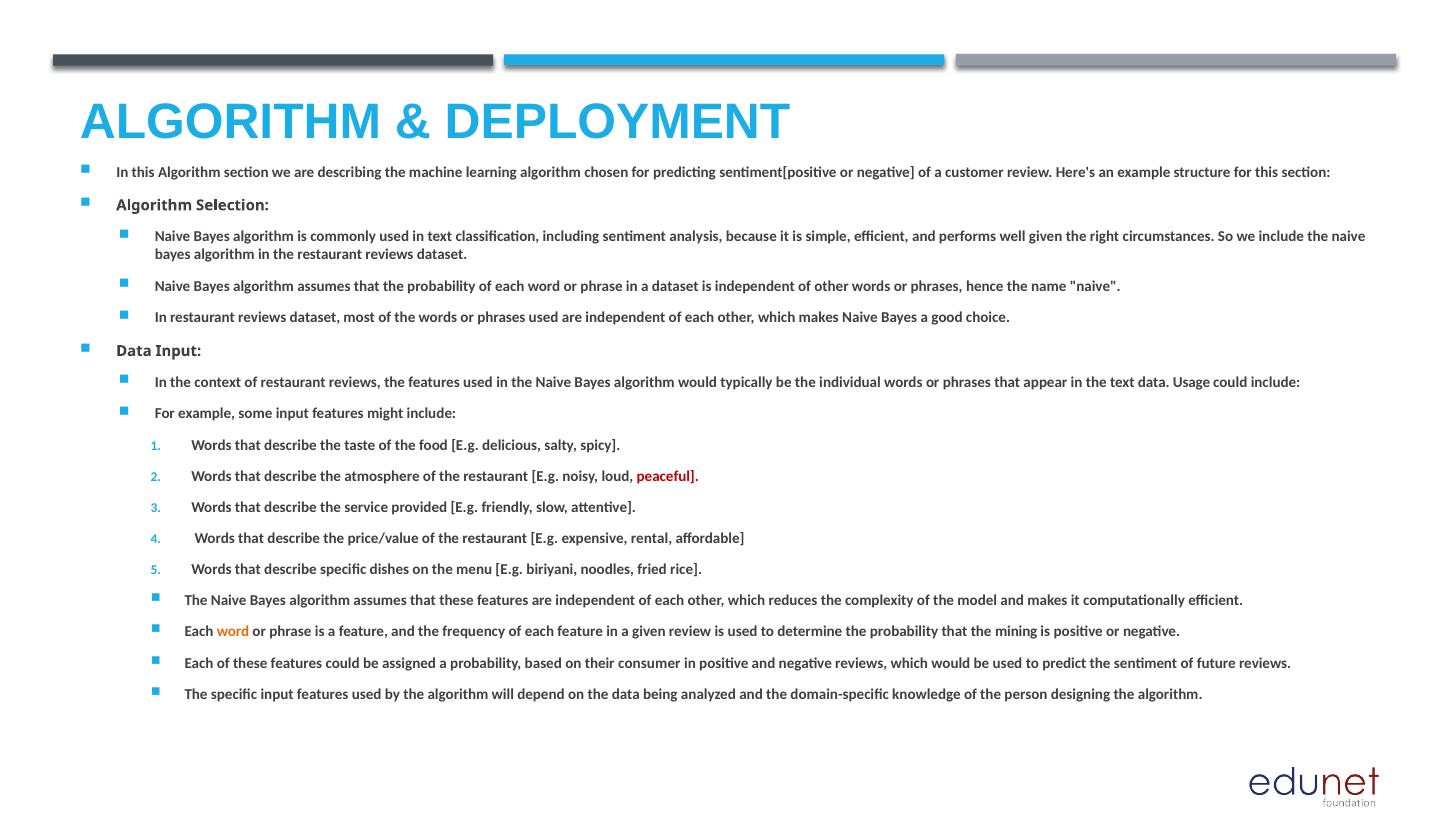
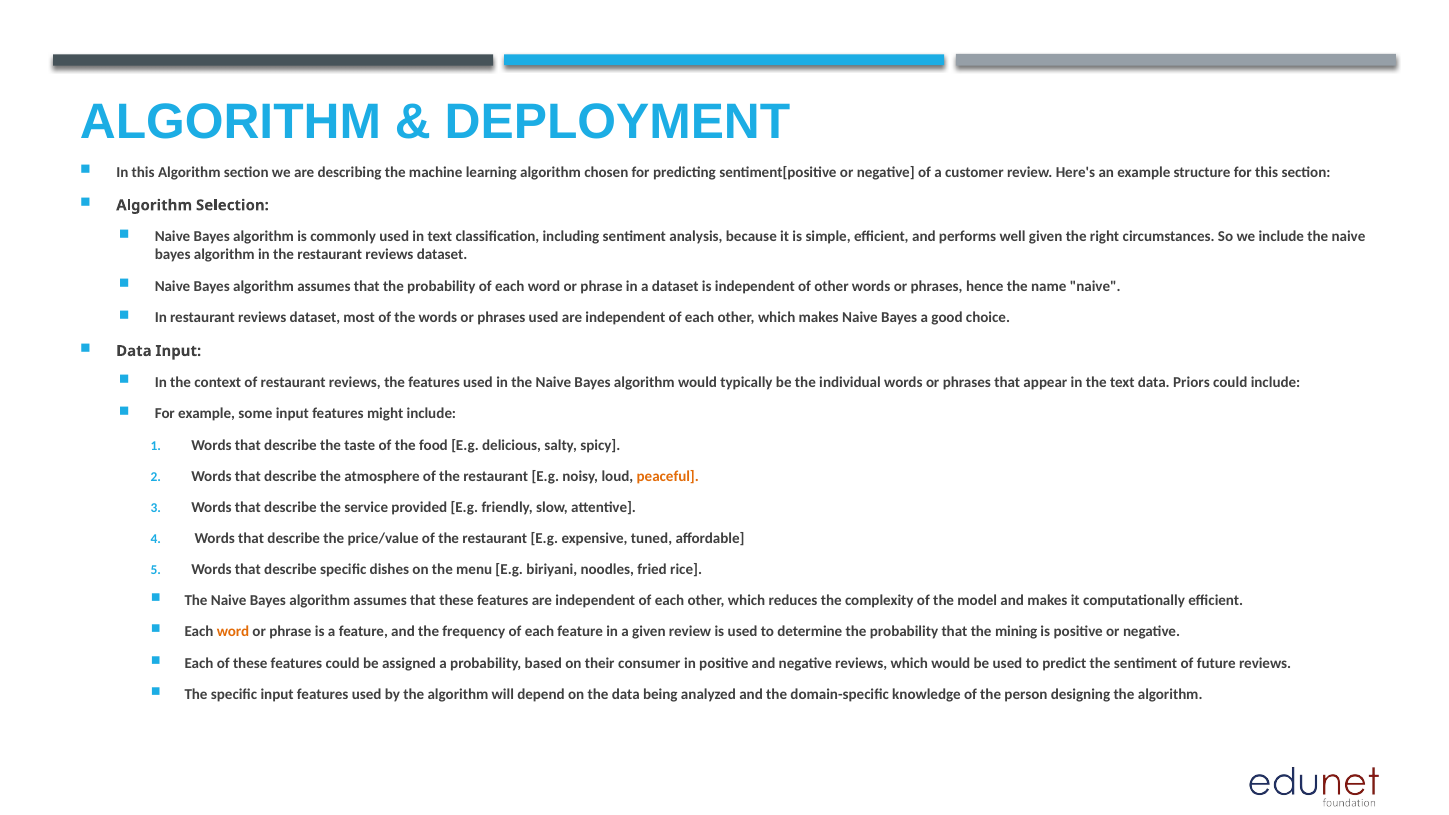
Usage: Usage -> Priors (1192, 382)
peaceful colour: red -> orange (668, 476)
rental: rental -> tuned (651, 539)
